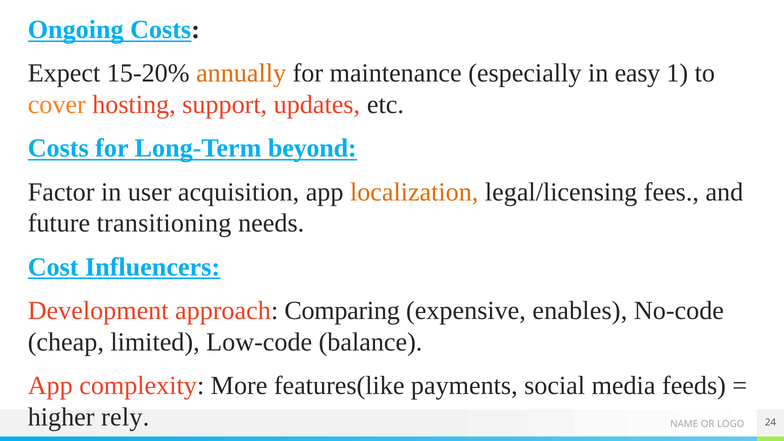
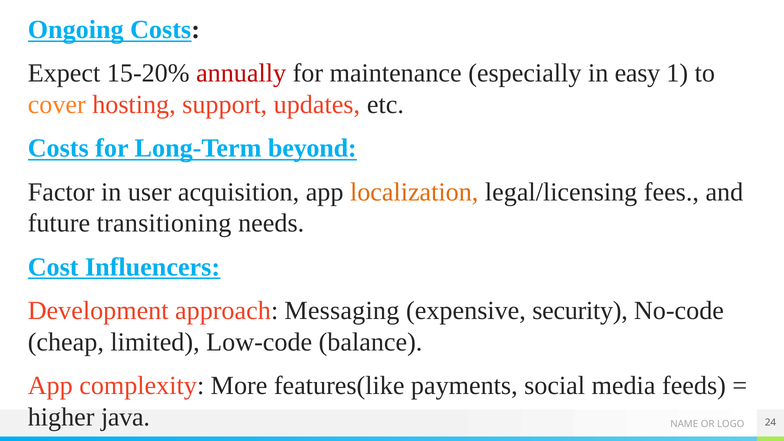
annually colour: orange -> red (241, 73)
Comparing: Comparing -> Messaging (342, 311)
enables: enables -> security (580, 311)
rely: rely -> java (125, 417)
